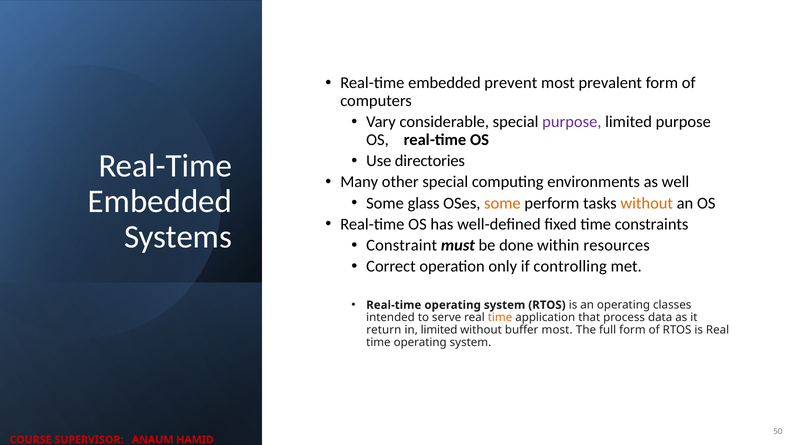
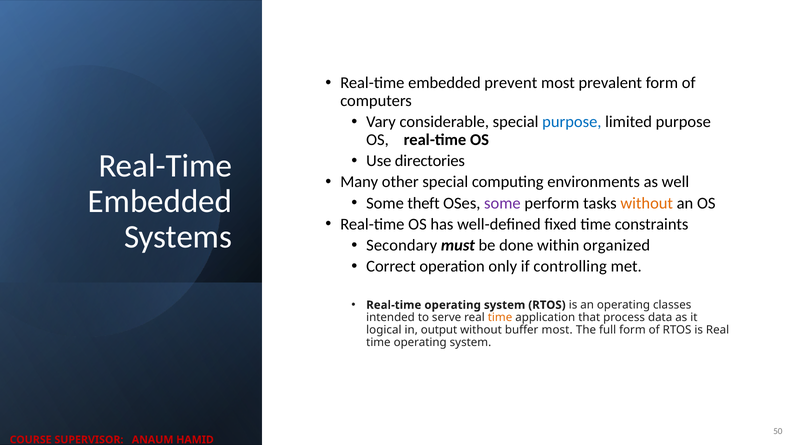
purpose colour: purple -> blue (572, 122)
glass: glass -> theft (424, 203)
some colour: orange -> purple (502, 203)
Constraint: Constraint -> Secondary (402, 245)
resources: resources -> organized (617, 245)
return: return -> logical (384, 330)
in limited: limited -> output (439, 330)
